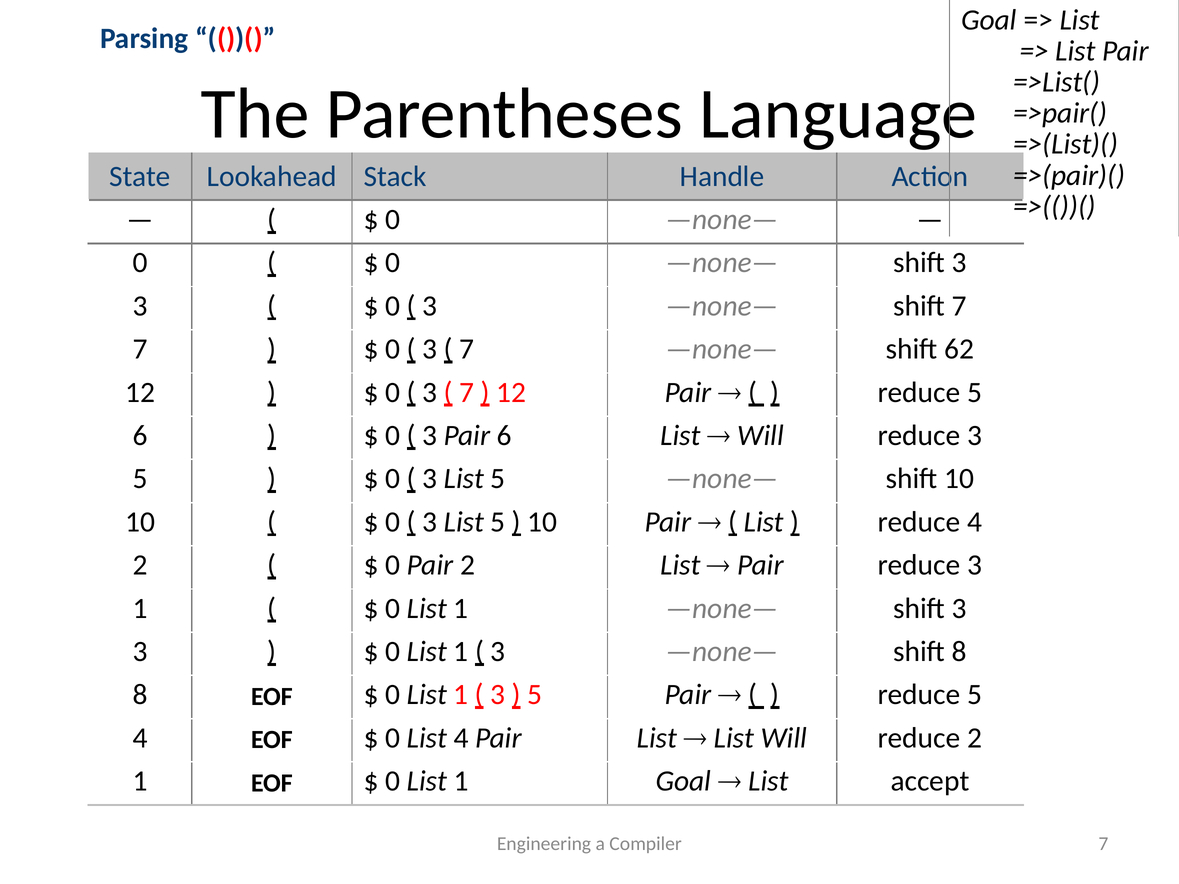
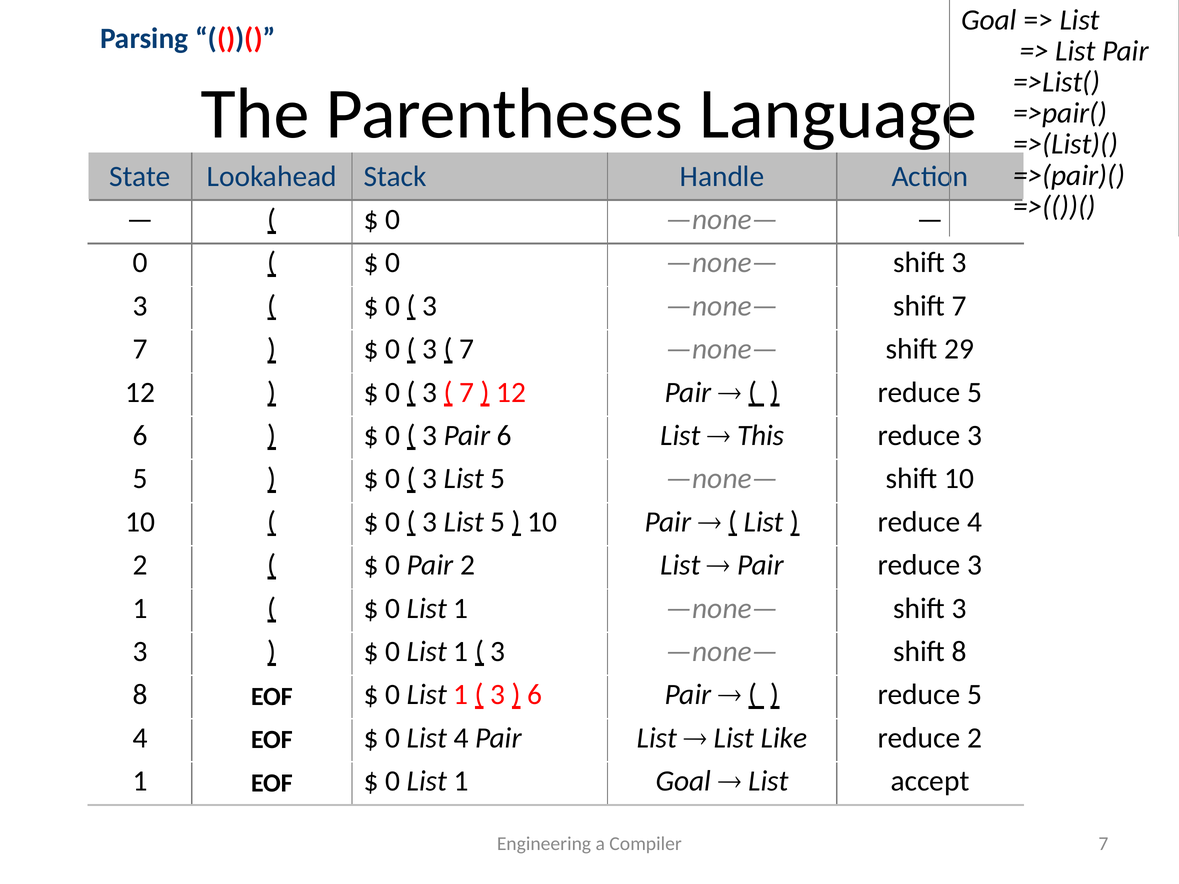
62: 62 -> 29 (959, 349)
Will: Will -> This (761, 436)
5: 5 -> 6 (535, 695)
List Will: Will -> Like (784, 738)
